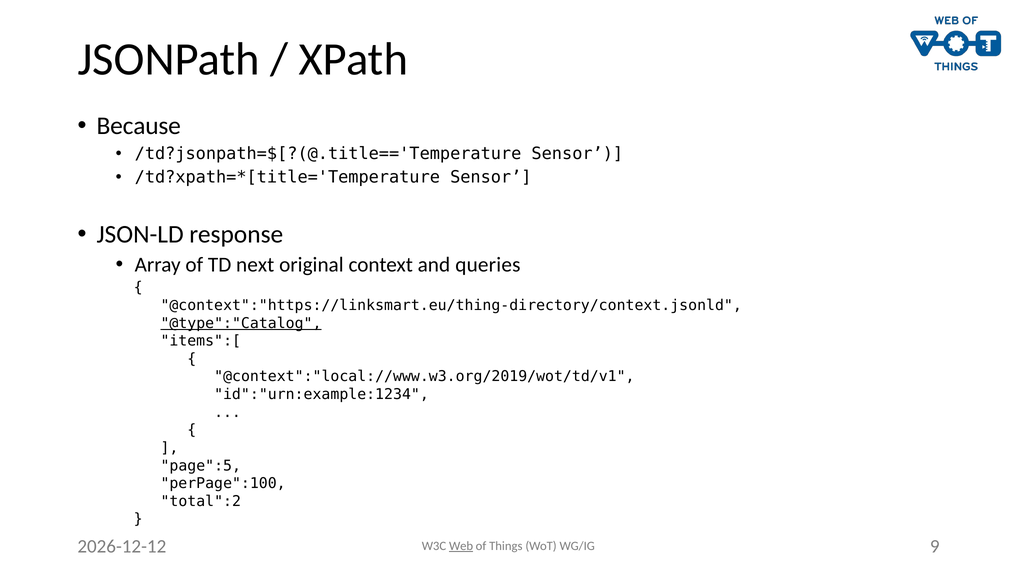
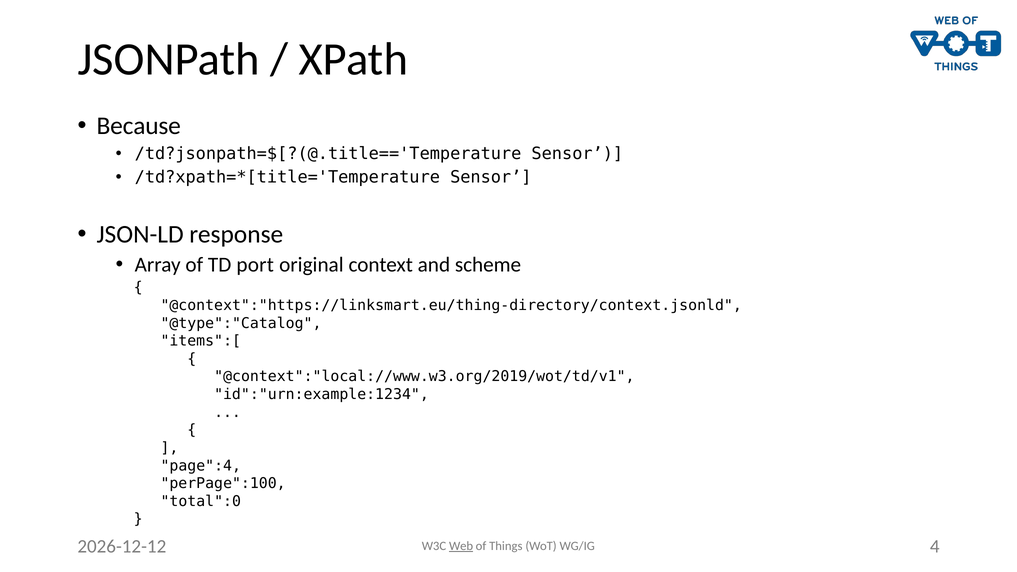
next: next -> port (255, 265)
queries: queries -> scheme (488, 265)
@type":"Catalog underline: present -> none (241, 323)
page":5: page":5 -> page":4 (201, 466)
total":2: total":2 -> total":0 (201, 501)
9: 9 -> 4 (935, 547)
